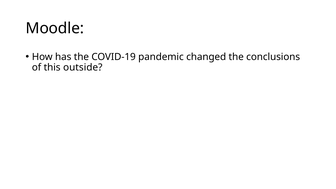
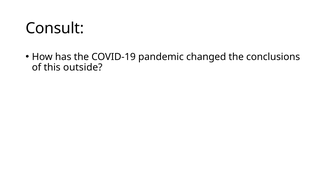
Moodle: Moodle -> Consult (55, 28)
